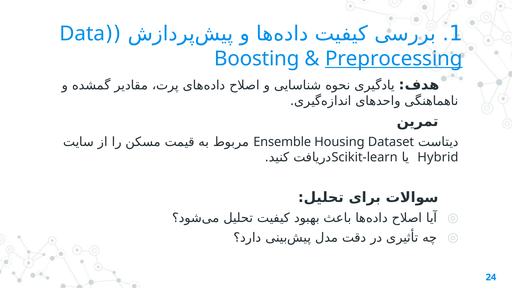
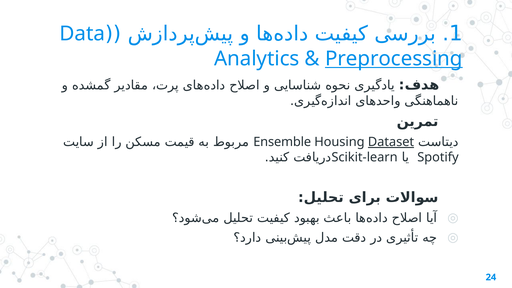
Boosting: Boosting -> Analytics (257, 59)
Dataset underline: none -> present (391, 142)
Hybrid: Hybrid -> Spotify (438, 157)
